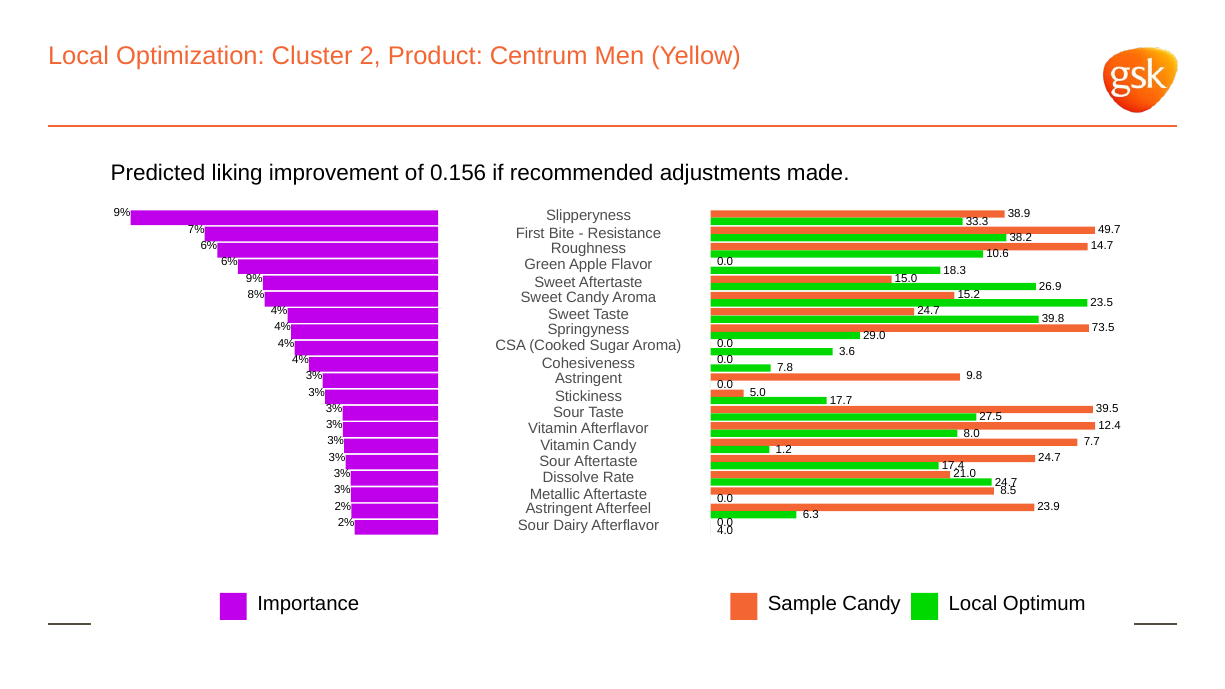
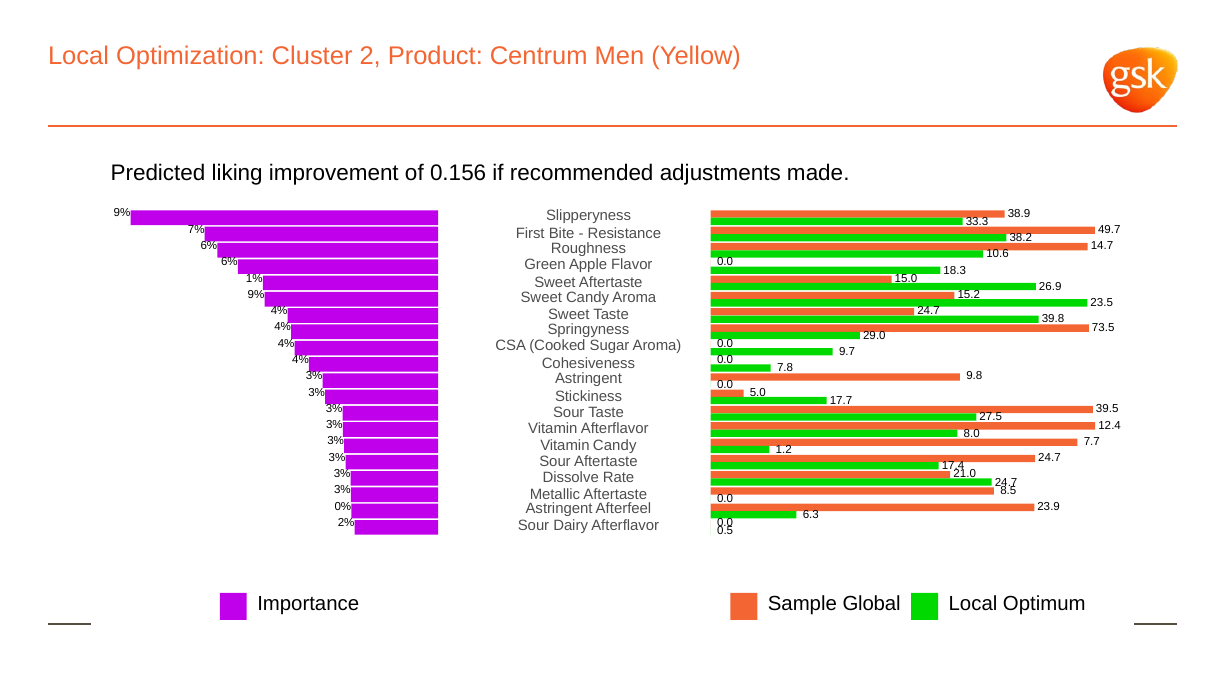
9%: 9% -> 1% (254, 278)
8%: 8% -> 9% (256, 295)
3.6: 3.6 -> 9.7 (847, 352)
2%: 2% -> 0% (343, 506)
4.0: 4.0 -> 0.5 (725, 531)
Sample Candy: Candy -> Global (872, 604)
